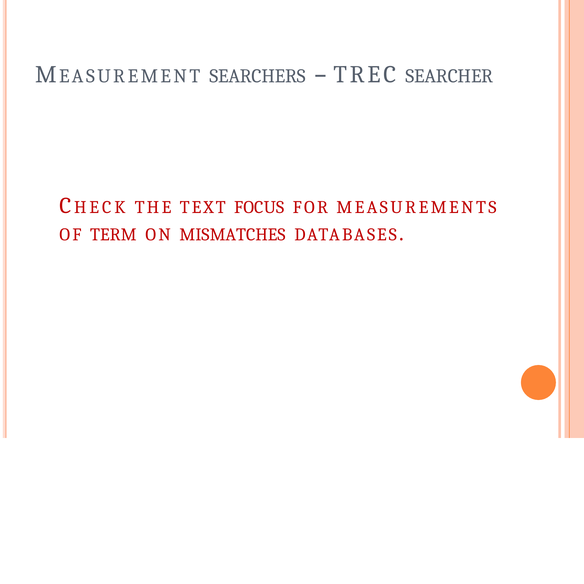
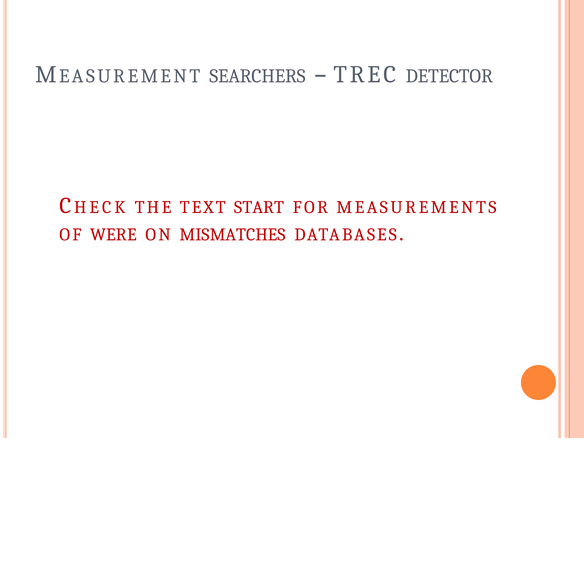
SEARCHER: SEARCHER -> DETECTOR (449, 76)
FOCUS: FOCUS -> START (259, 207)
TERM: TERM -> WERE (113, 234)
